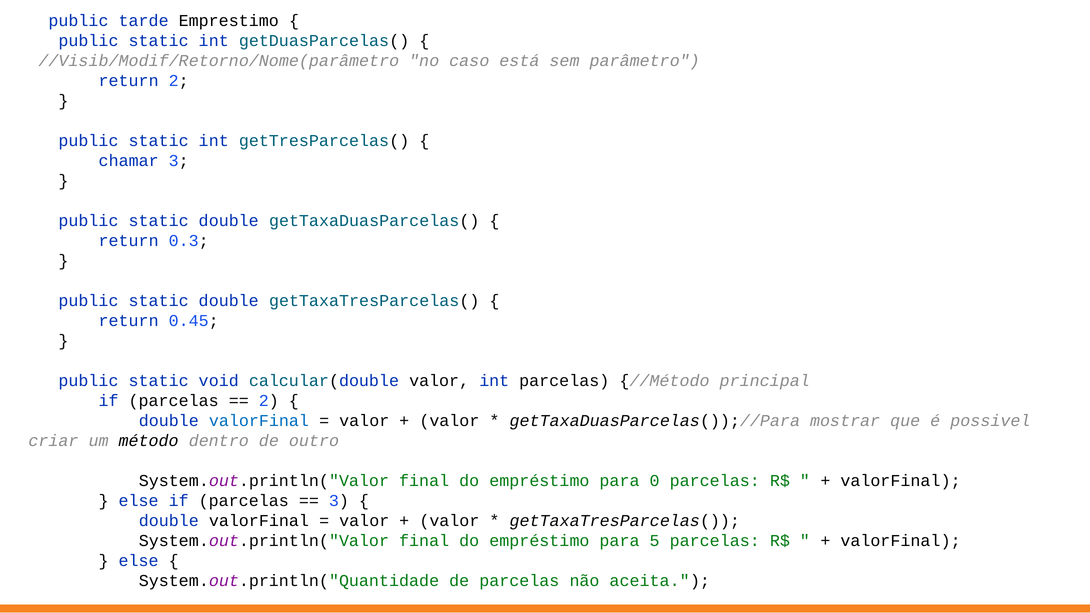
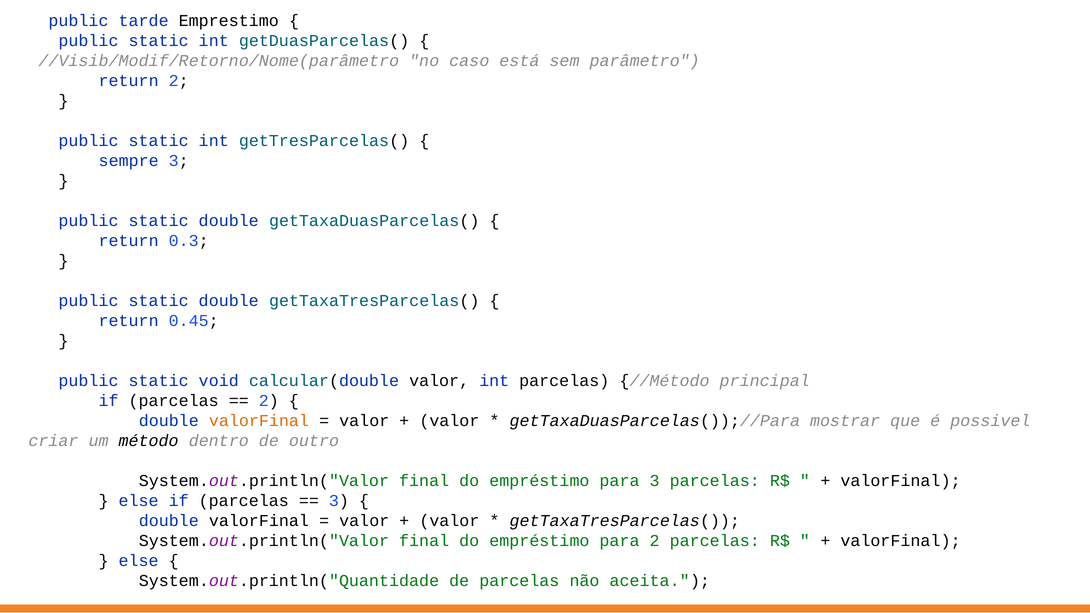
chamar: chamar -> sempre (129, 161)
valorFinal colour: blue -> orange (259, 421)
para 0: 0 -> 3 (655, 481)
para 5: 5 -> 2 (655, 541)
